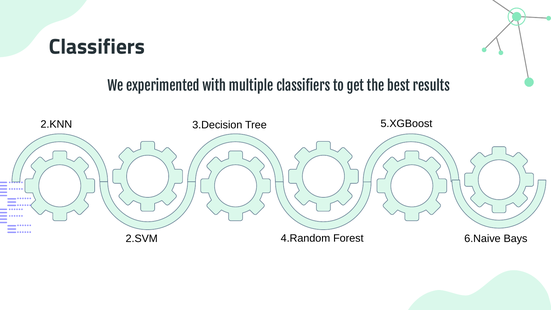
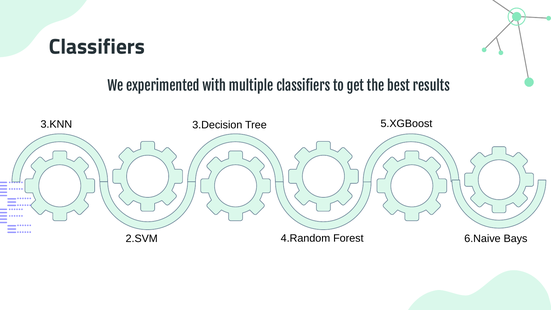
2.KNN: 2.KNN -> 3.KNN (56, 124)
